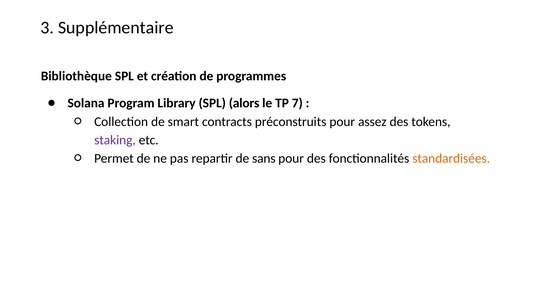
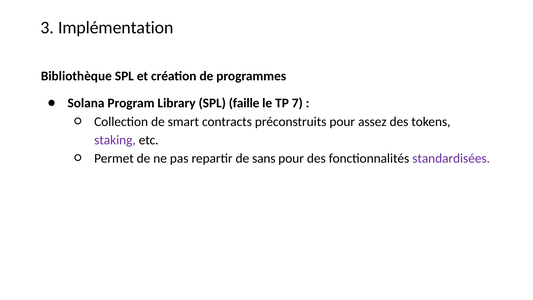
Supplémentaire: Supplémentaire -> Implémentation (116, 27)
alors: alors -> faille (244, 103)
standardisées colour: orange -> purple (451, 158)
